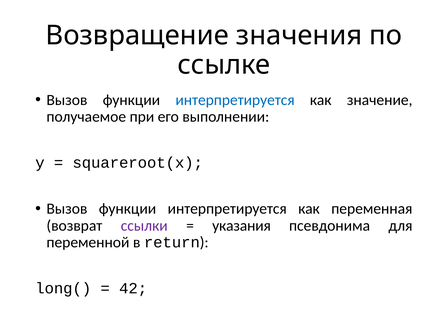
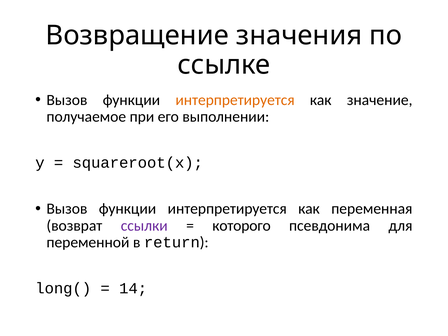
интерпретируется colour: blue -> orange (235, 100)
указания: указания -> которого (242, 226)
42: 42 -> 14 (133, 288)
